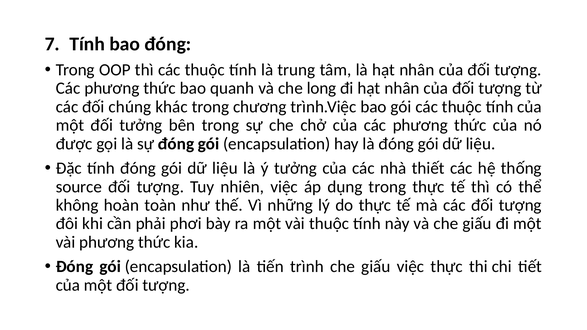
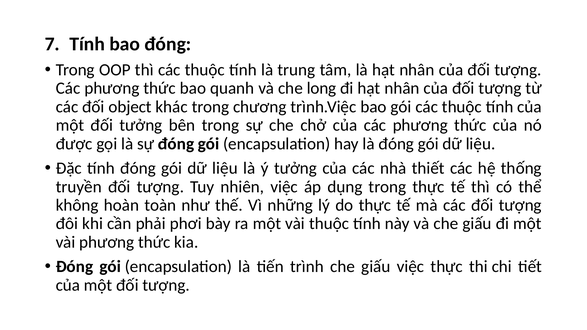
chúng: chúng -> object (130, 107)
source: source -> truyền (79, 187)
